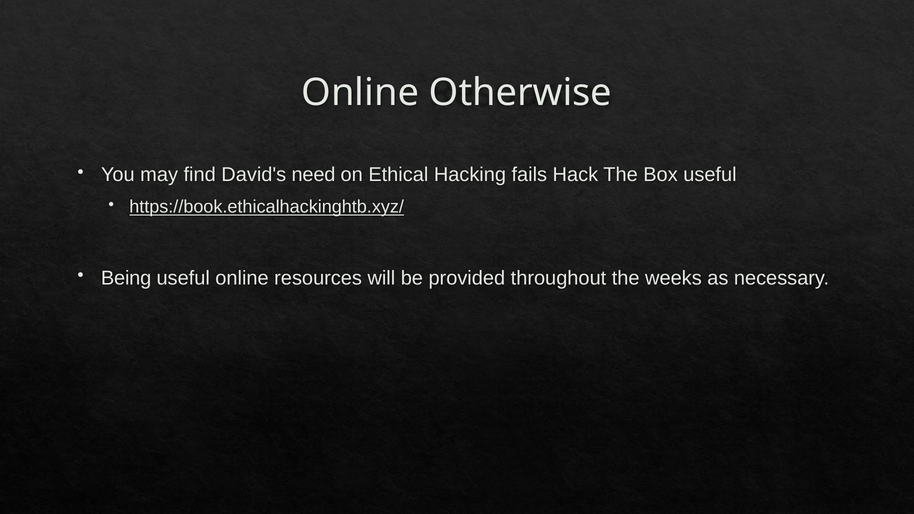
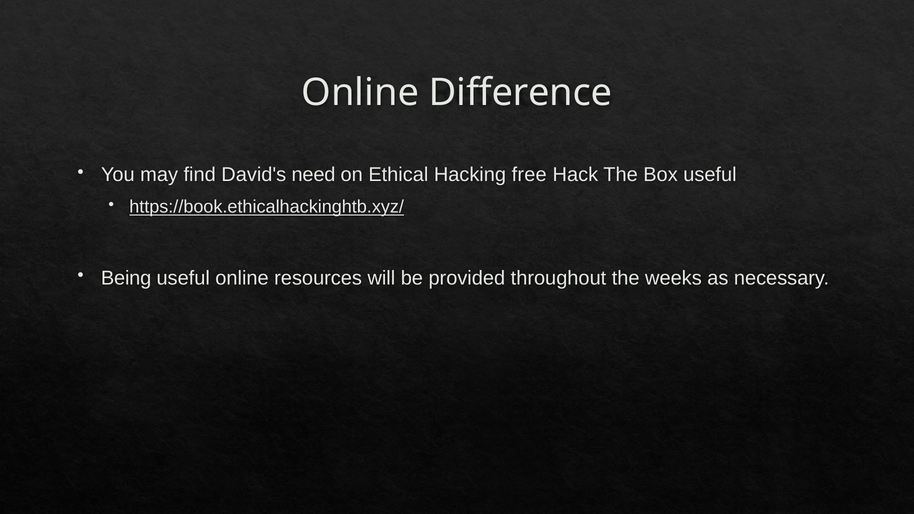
Otherwise: Otherwise -> Difference (521, 93)
fails: fails -> free (529, 175)
